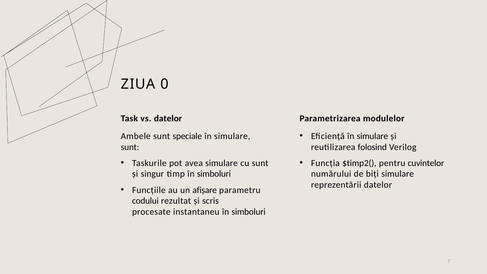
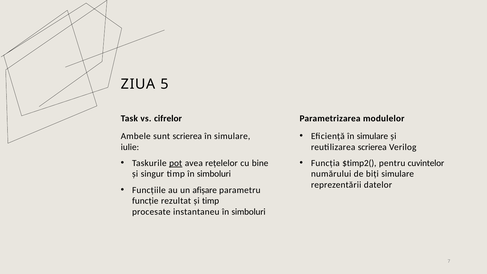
0: 0 -> 5 (164, 84)
vs datelor: datelor -> cifrelor (168, 118)
sunt speciale: speciale -> scrierea (187, 136)
sunt: sunt -> iulie (130, 147)
reutilizarea folosind: folosind -> scrierea (372, 147)
pot underline: none -> present (176, 163)
avea simulare: simulare -> rețelelor (222, 163)
cu sunt: sunt -> bine (260, 163)
codului: codului -> funcție (145, 201)
și scris: scris -> timp (211, 201)
